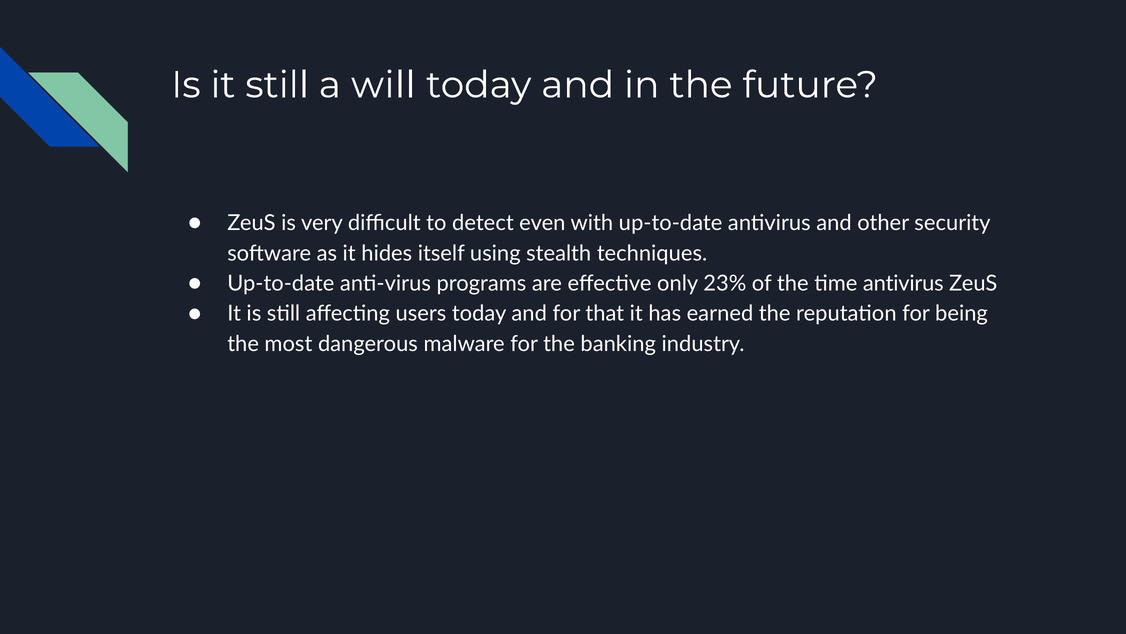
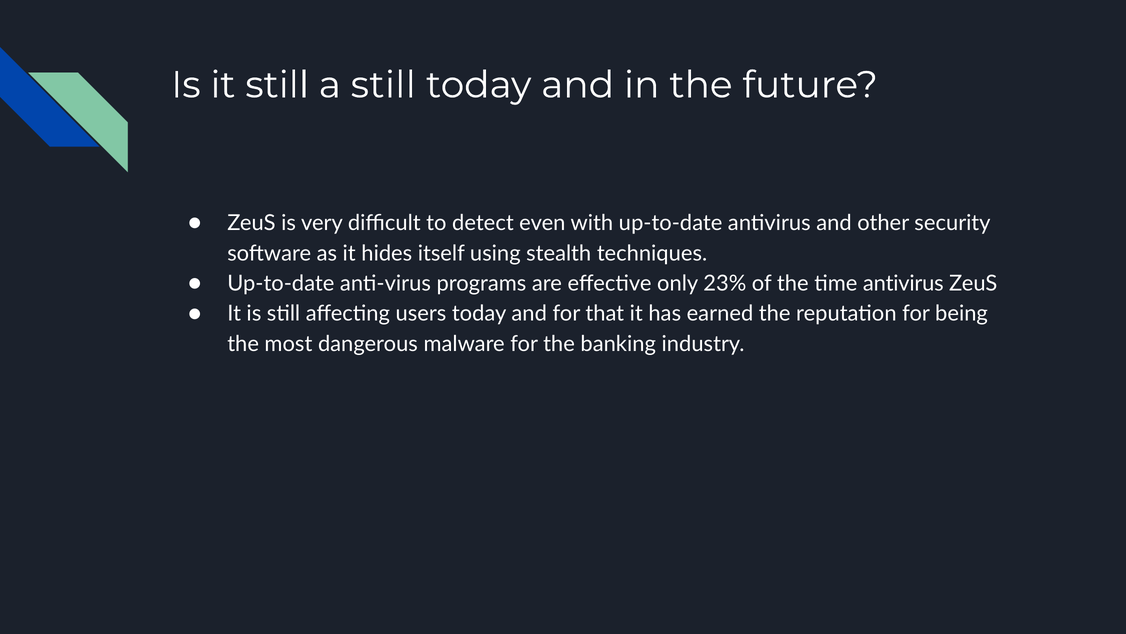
a will: will -> still (383, 85)
